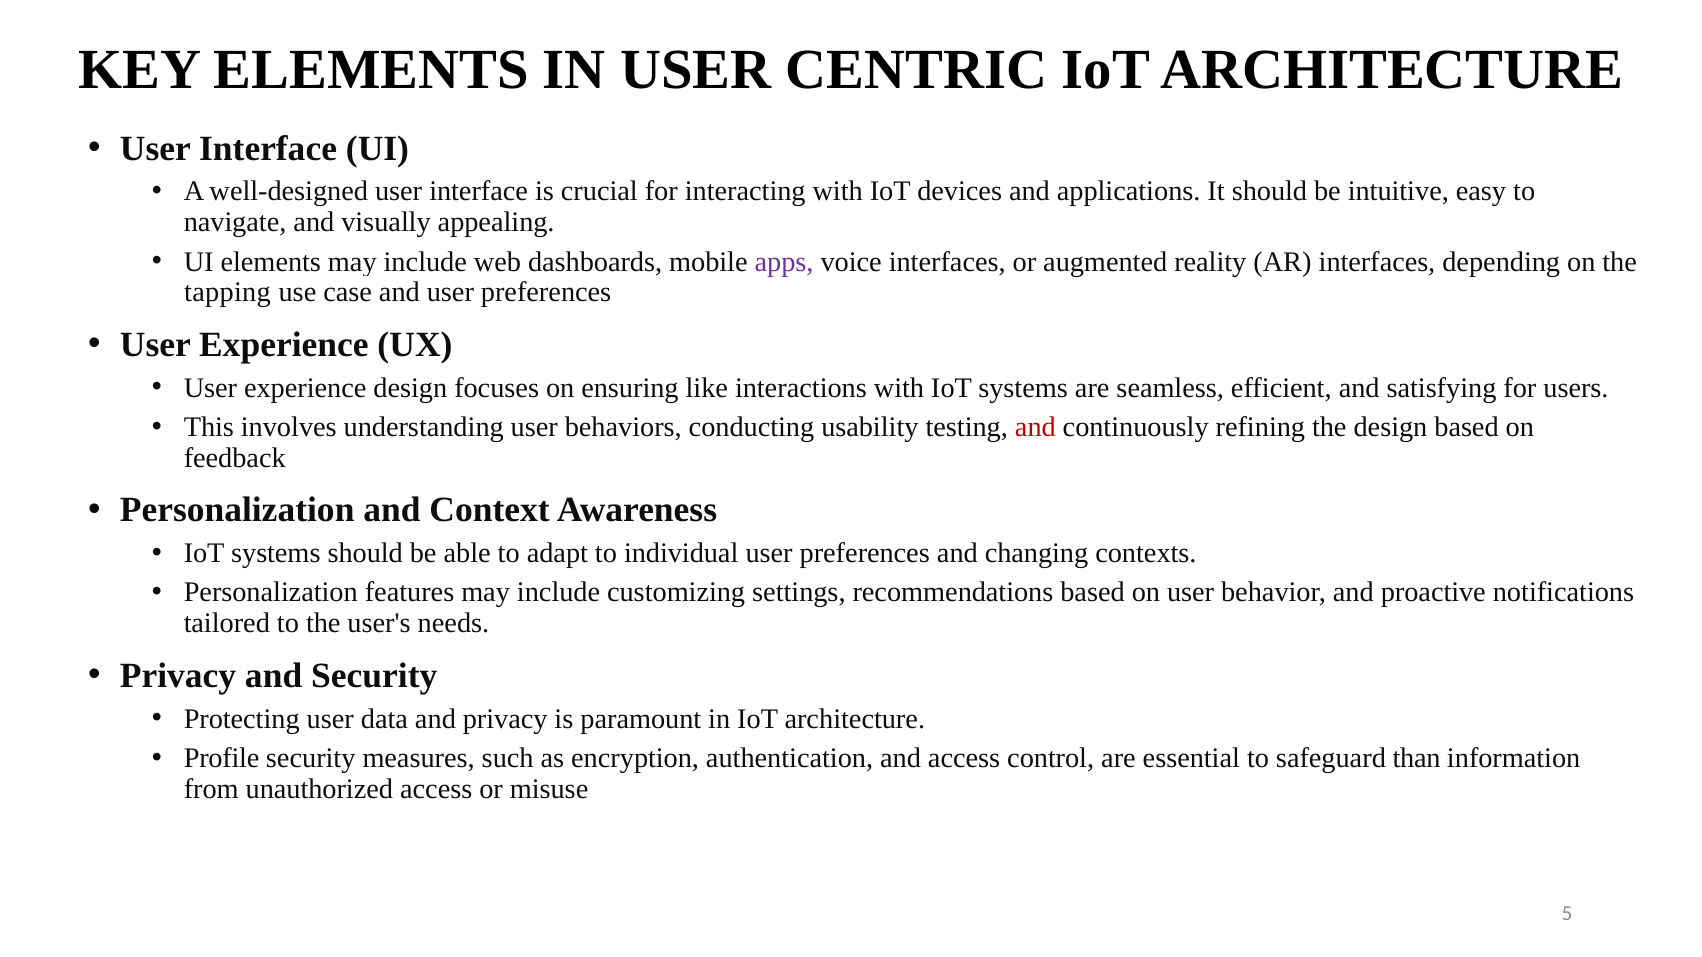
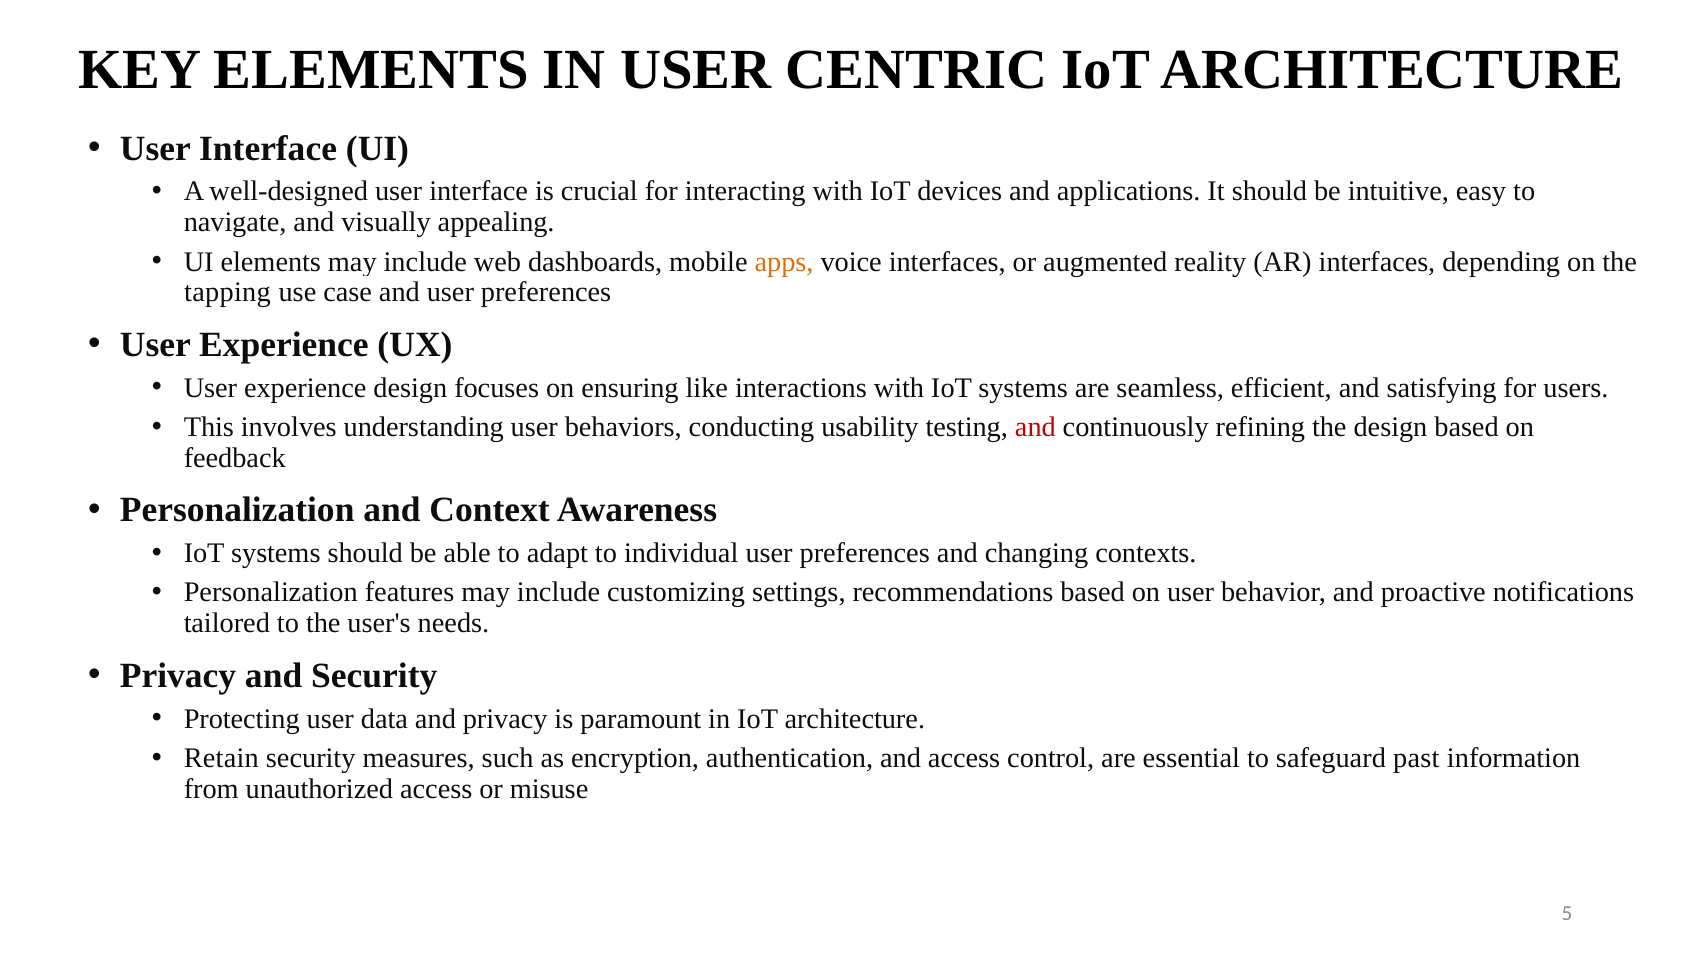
apps colour: purple -> orange (784, 262)
Profile: Profile -> Retain (221, 758)
than: than -> past (1416, 758)
